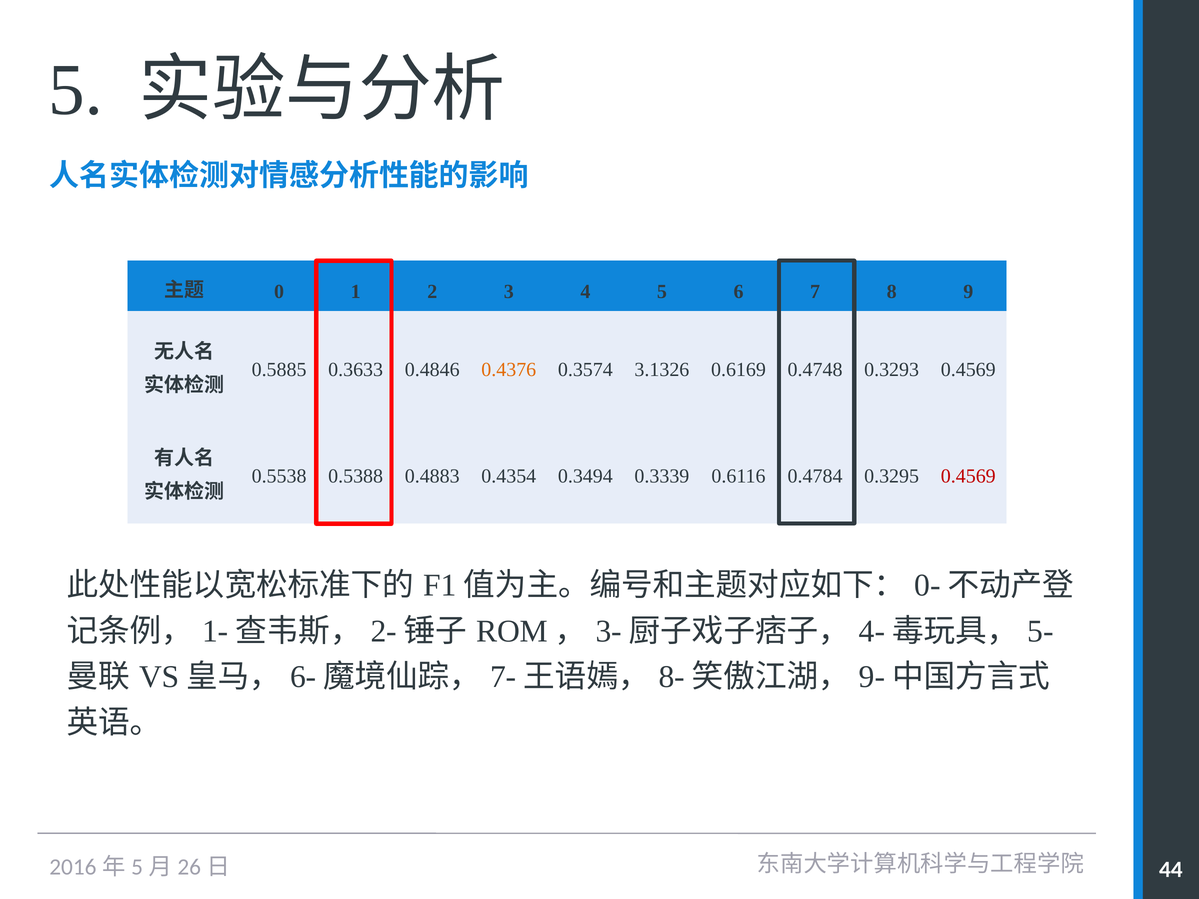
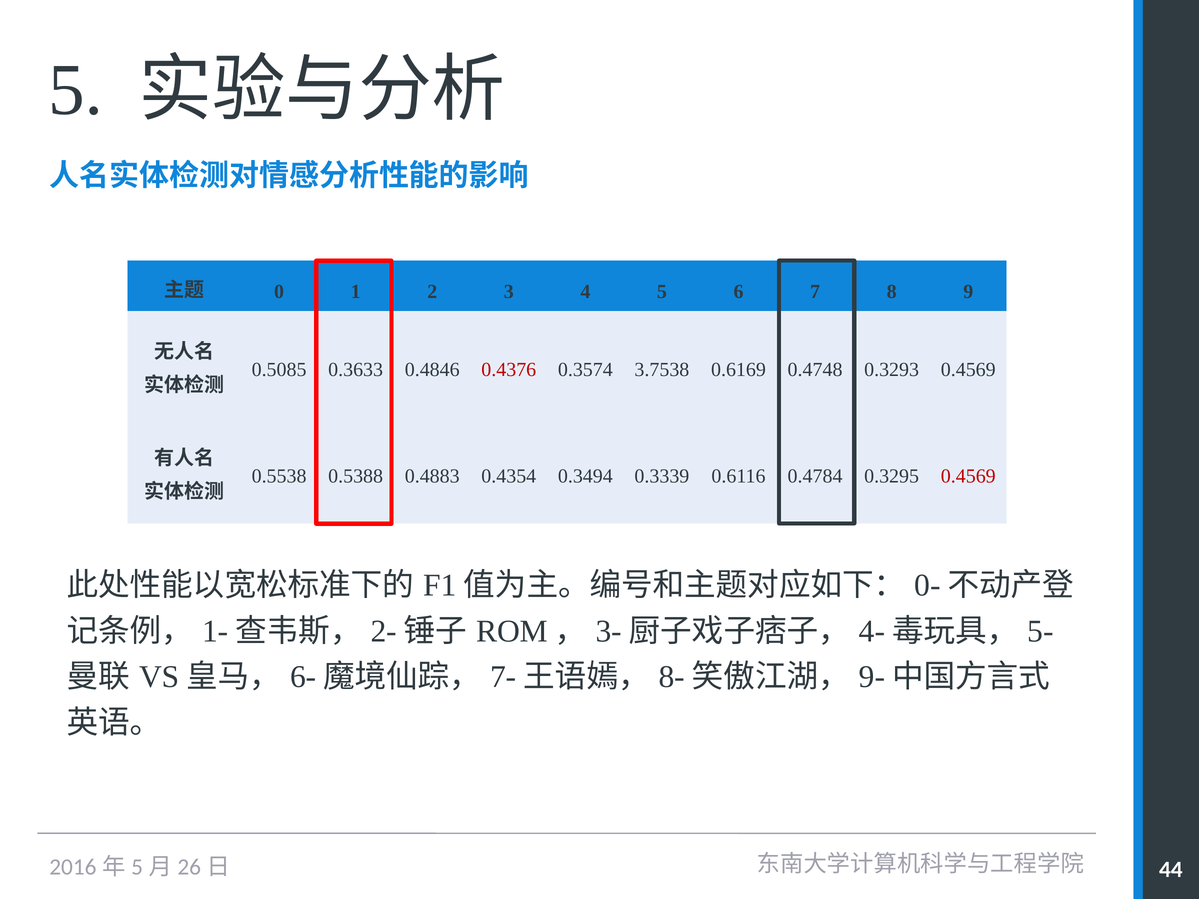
0.5885: 0.5885 -> 0.5085 (279, 370)
0.4376 colour: orange -> red (509, 370)
3.1326: 3.1326 -> 3.7538 (662, 370)
